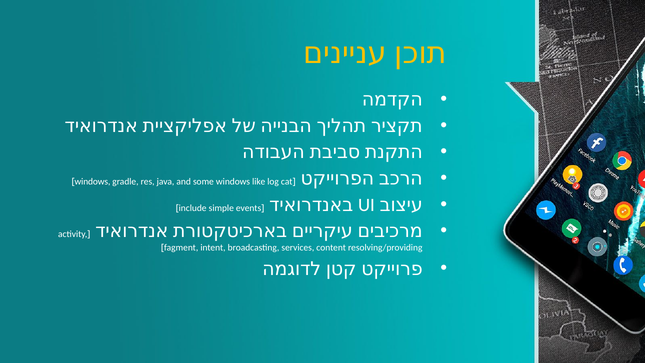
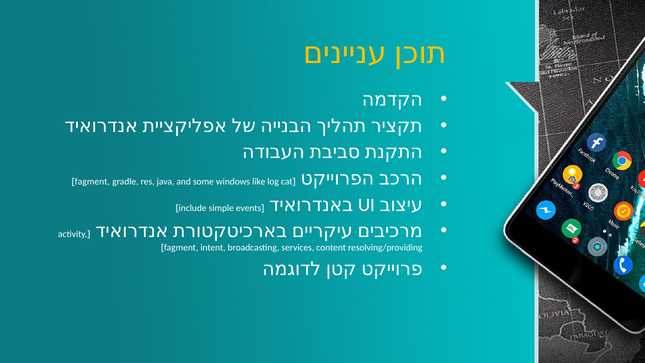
windows: windows -> fagment (92, 182)
